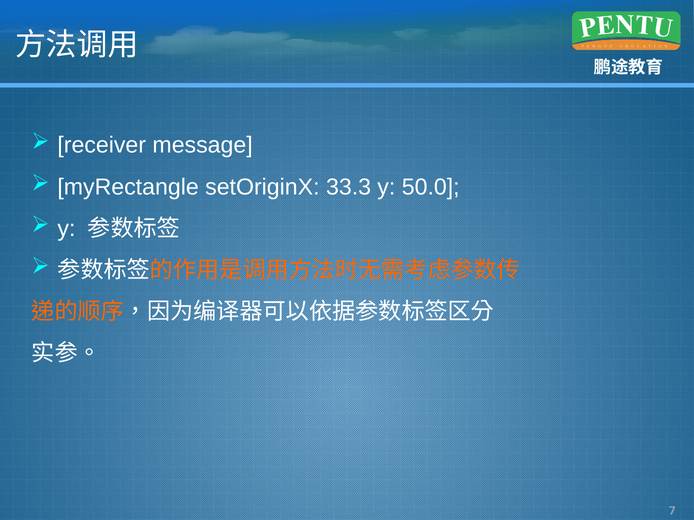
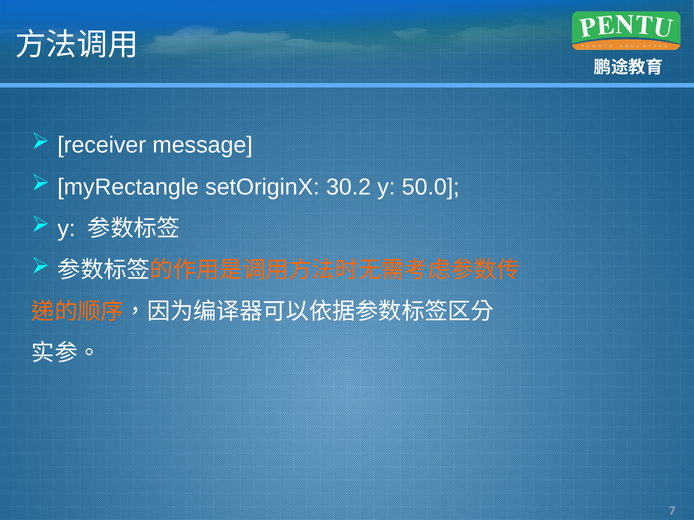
33.3: 33.3 -> 30.2 (349, 187)
